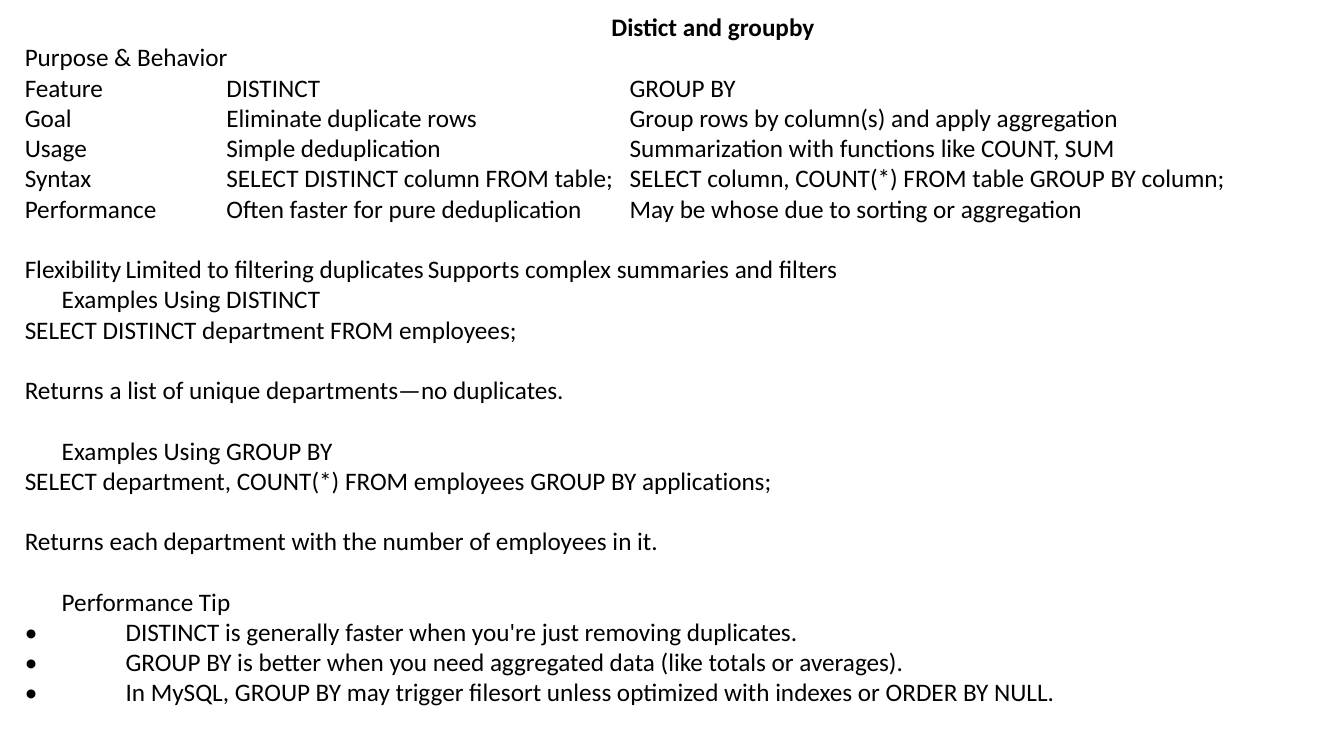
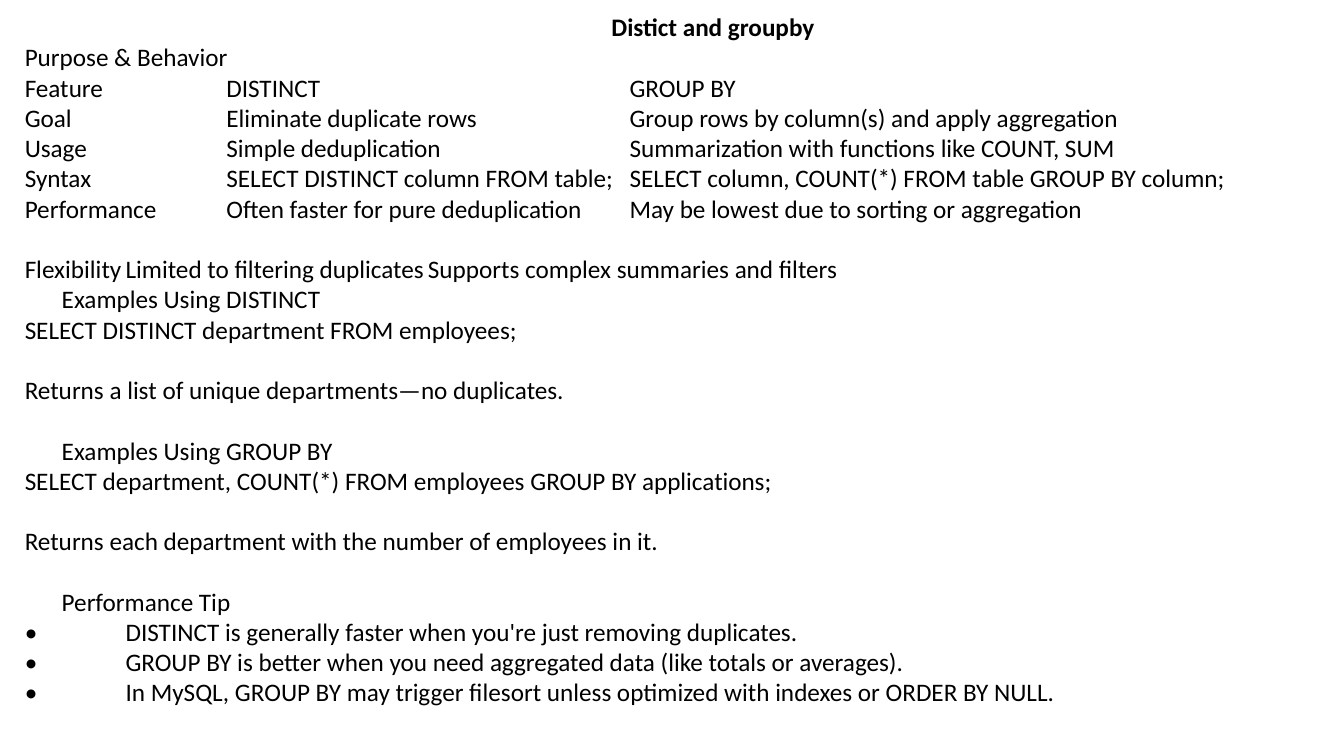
whose: whose -> lowest (745, 210)
